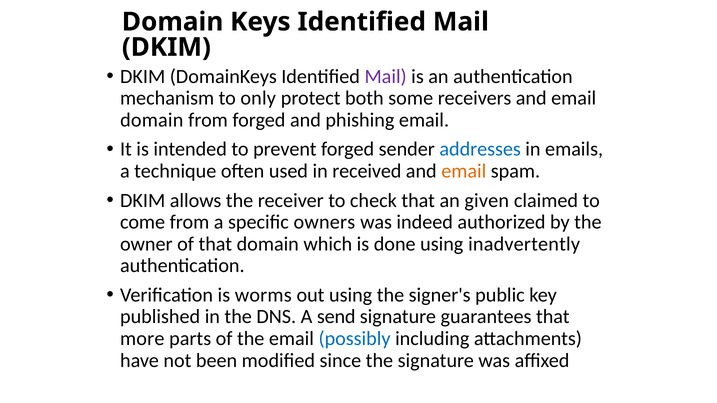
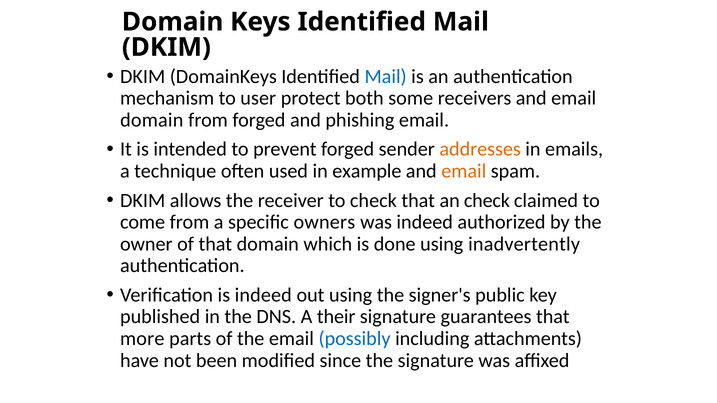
Mail colour: purple -> blue (386, 77)
only: only -> user (258, 98)
addresses colour: blue -> orange (480, 149)
received: received -> example (367, 171)
an given: given -> check (487, 201)
is worms: worms -> indeed (263, 295)
send: send -> their (336, 317)
